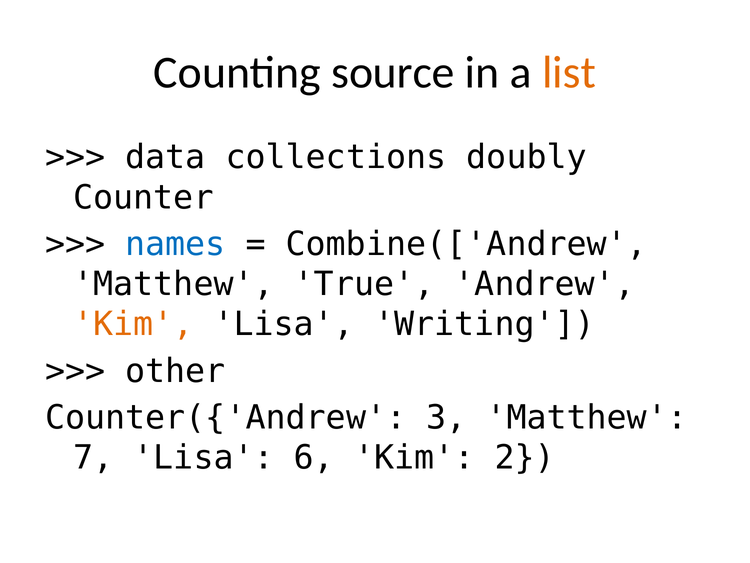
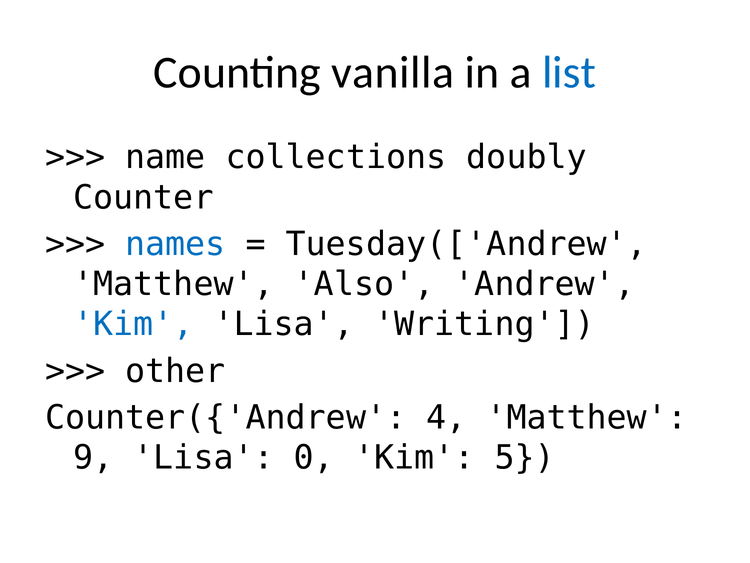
source: source -> vanilla (393, 73)
list colour: orange -> blue (569, 73)
data: data -> name (165, 157)
Combine(['Andrew: Combine(['Andrew -> Tuesday(['Andrew (466, 244)
True: True -> Also (364, 284)
Kim colour: orange -> blue (133, 324)
3: 3 -> 4 (446, 417)
7: 7 -> 9 (93, 457)
6: 6 -> 0 (314, 457)
2: 2 -> 5 (525, 457)
